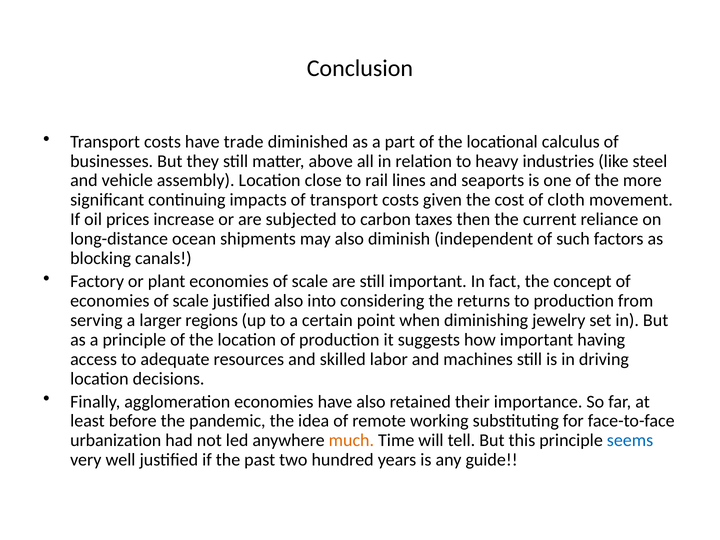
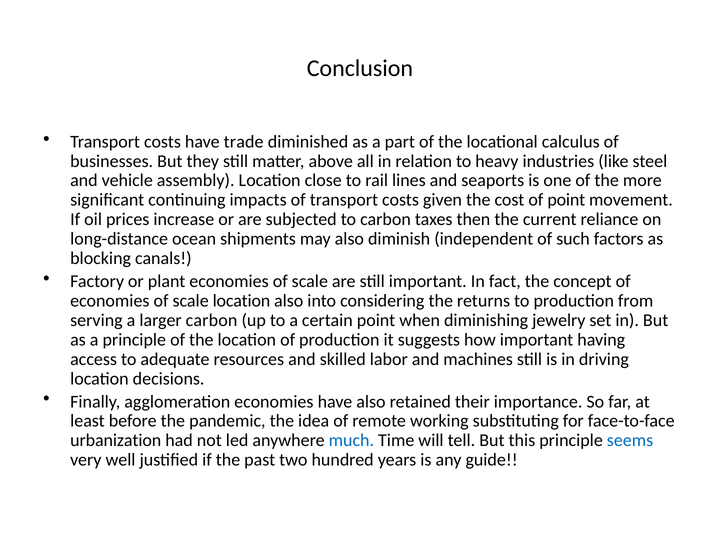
of cloth: cloth -> point (566, 200)
scale justified: justified -> location (241, 301)
larger regions: regions -> carbon (212, 320)
much colour: orange -> blue (351, 440)
